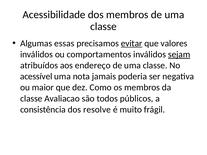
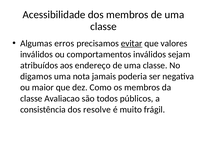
essas: essas -> erros (64, 43)
sejam underline: present -> none (179, 54)
acessível: acessível -> digamos (36, 77)
